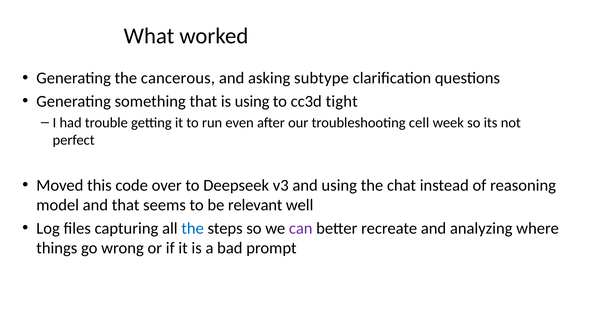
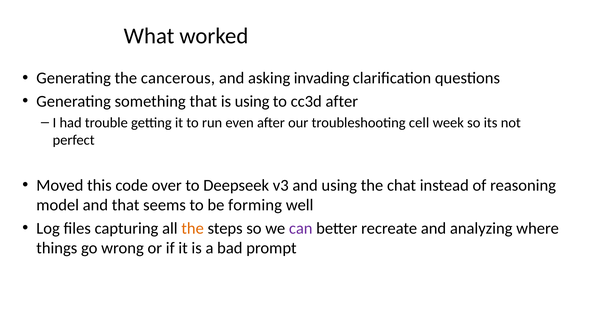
subtype: subtype -> invading (322, 78)
cc3d tight: tight -> after (342, 101)
relevant: relevant -> forming (255, 205)
the colour: blue -> orange (193, 228)
